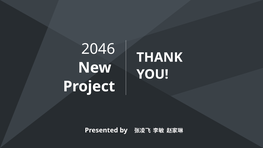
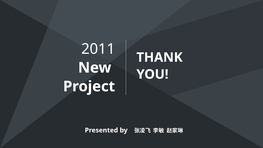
2046: 2046 -> 2011 (98, 49)
